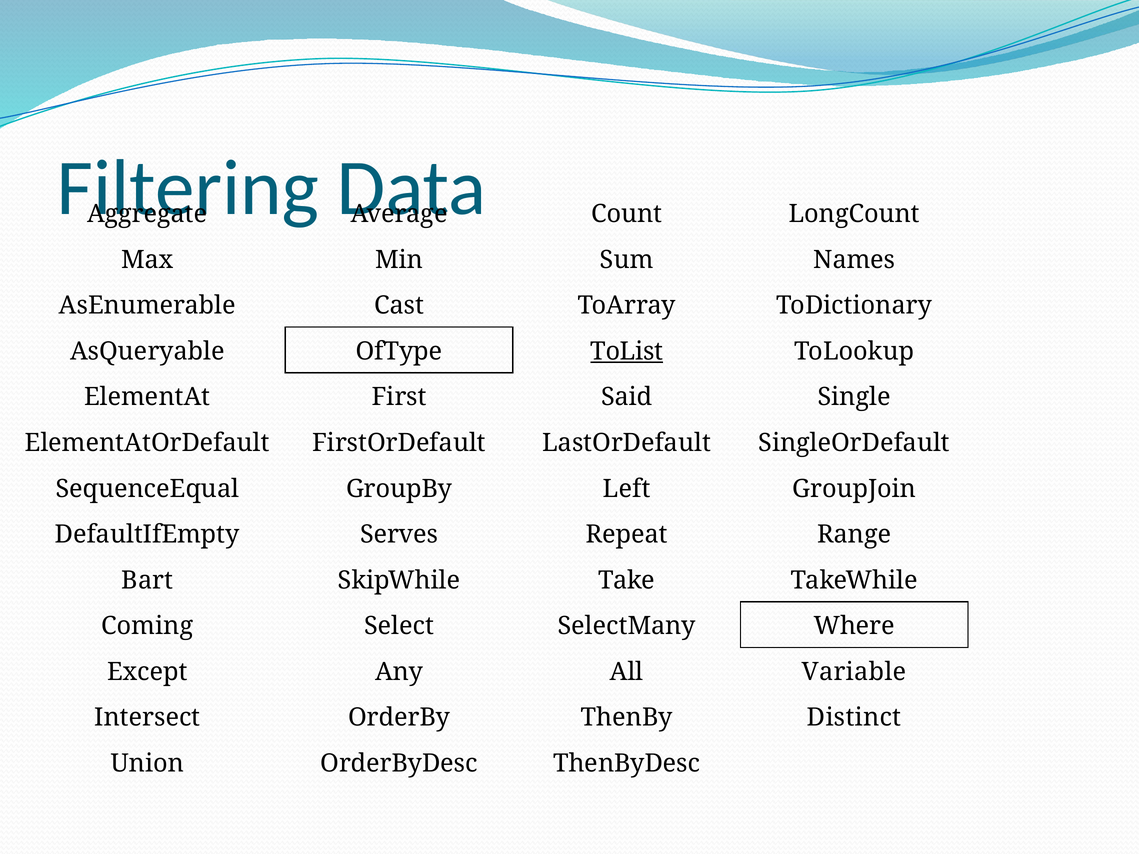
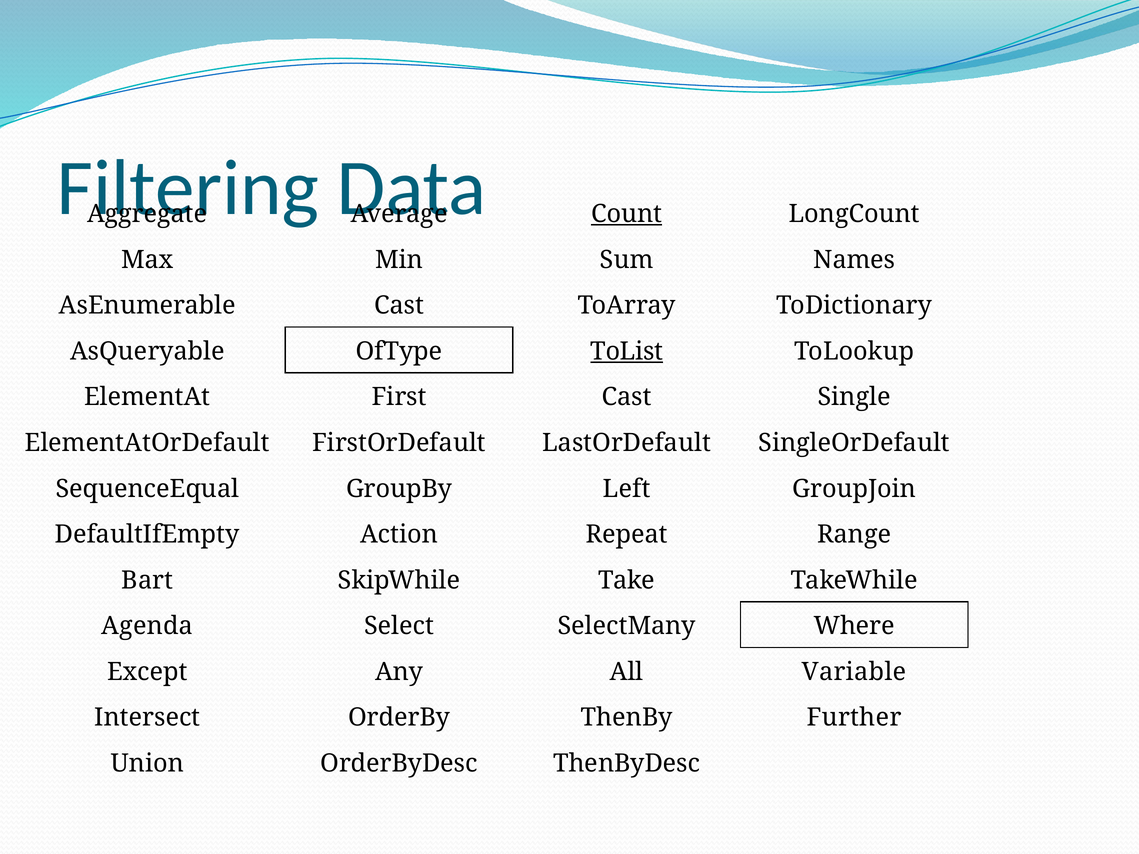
Count underline: none -> present (627, 214)
First Said: Said -> Cast (627, 397)
Serves: Serves -> Action (399, 535)
Coming: Coming -> Agenda (147, 626)
Distinct: Distinct -> Further (854, 718)
